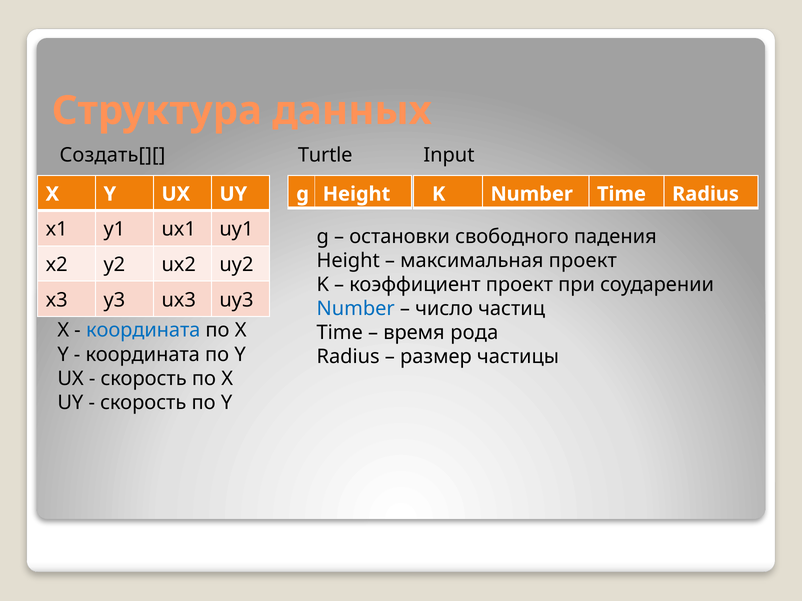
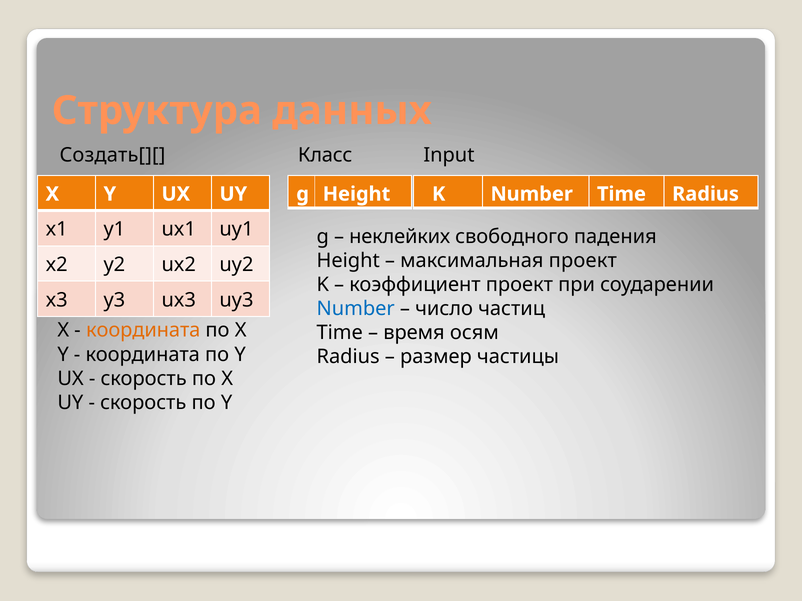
Turtle: Turtle -> Класс (325, 155)
остановки: остановки -> неклейких (400, 237)
координата colour: blue -> orange (143, 331)
рода: рода -> осям (474, 333)
